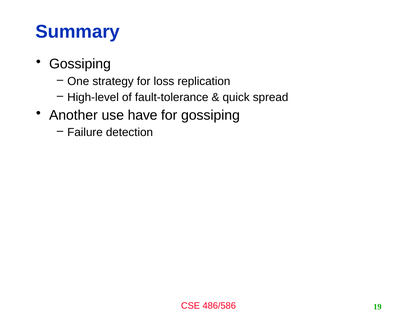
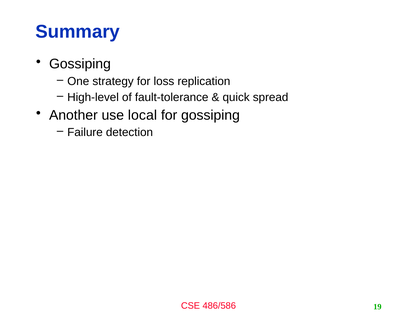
have: have -> local (142, 115)
